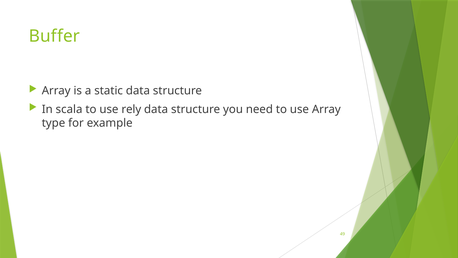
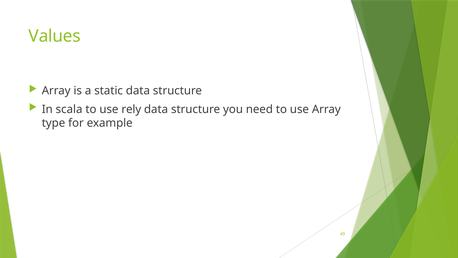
Buffer: Buffer -> Values (55, 36)
